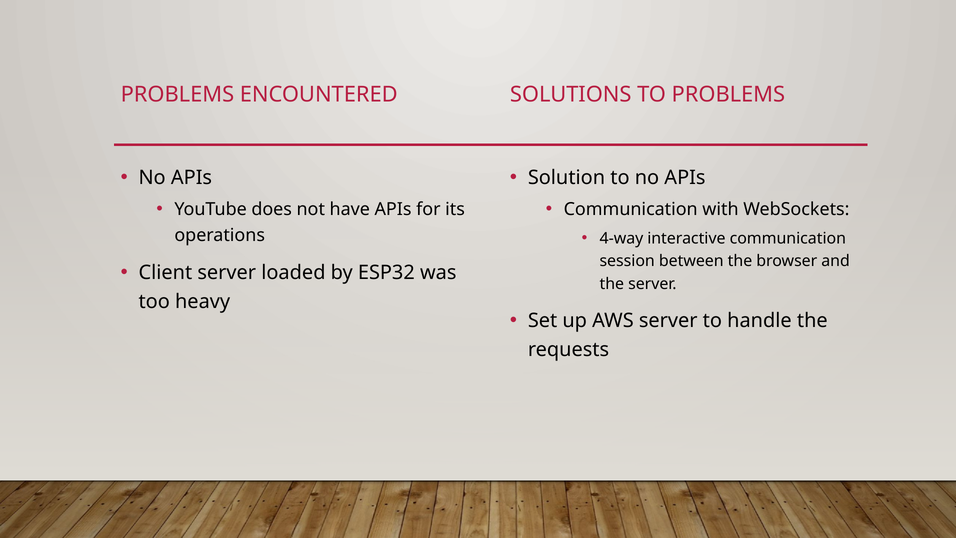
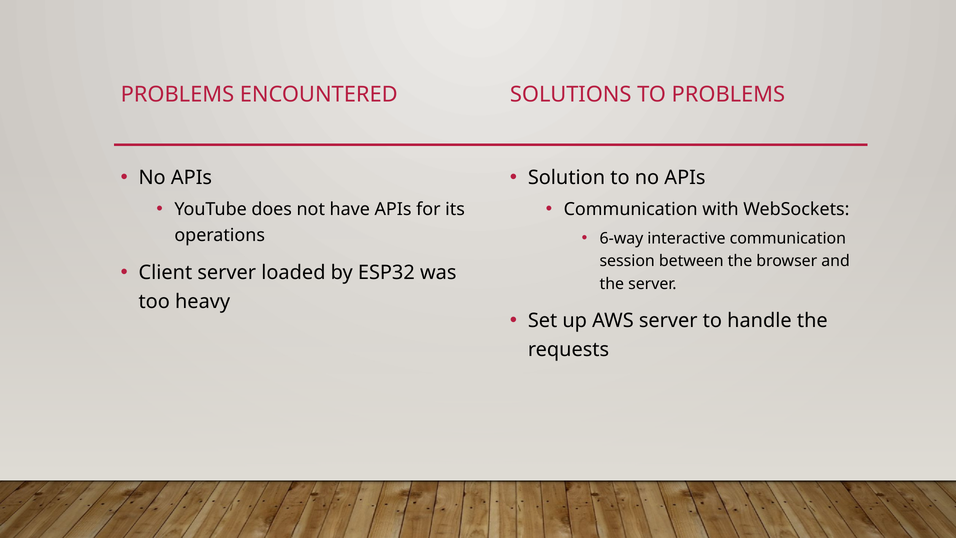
4-way: 4-way -> 6-way (621, 238)
